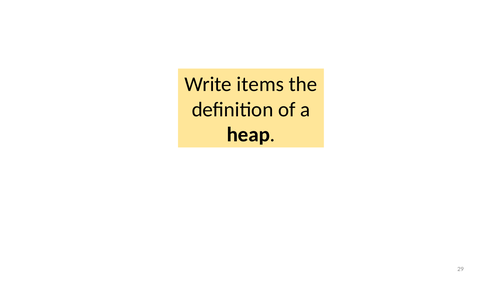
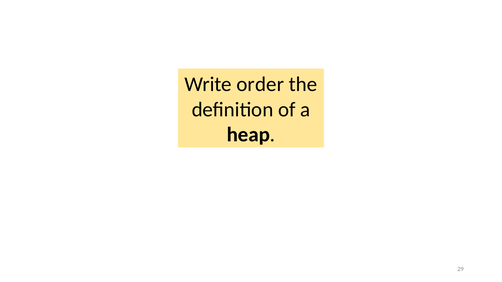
items: items -> order (260, 85)
